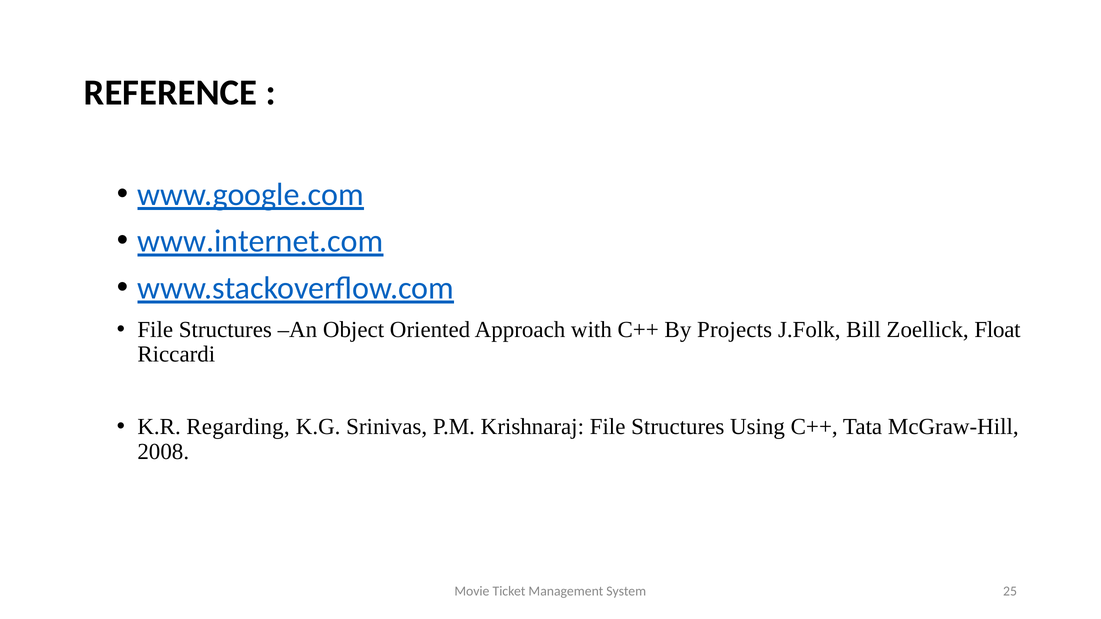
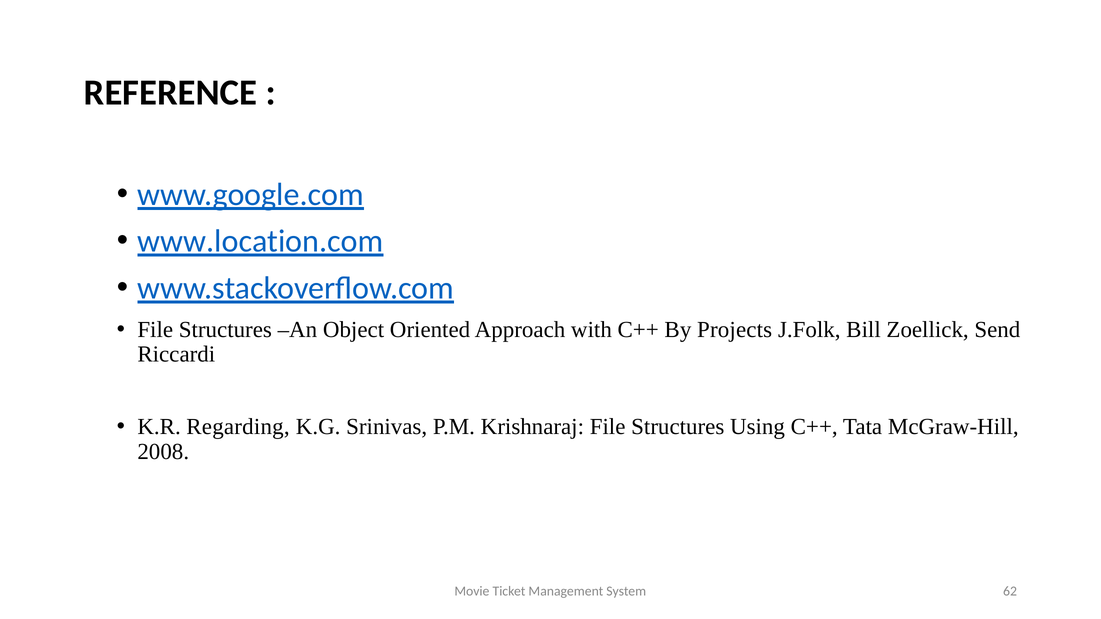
www.internet.com: www.internet.com -> www.location.com (260, 241)
Float: Float -> Send (997, 330)
25: 25 -> 62 (1010, 591)
